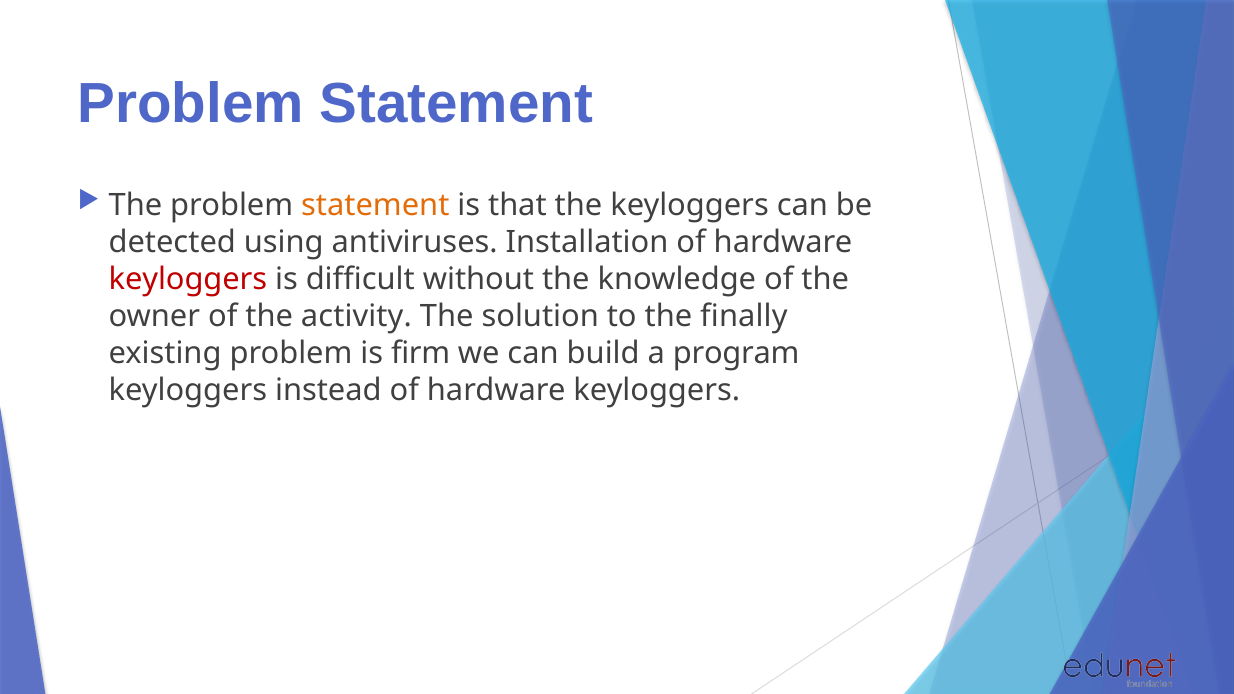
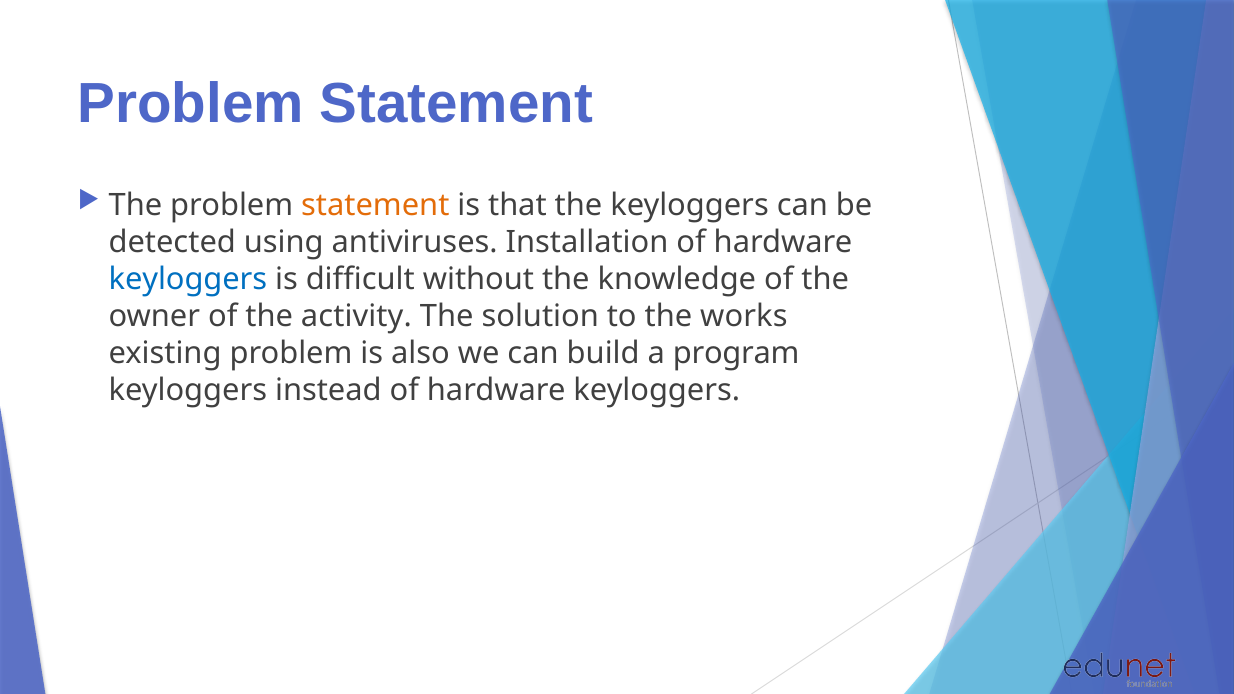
keyloggers colour: red -> blue (188, 279)
finally: finally -> works (744, 316)
firm: firm -> also (420, 353)
